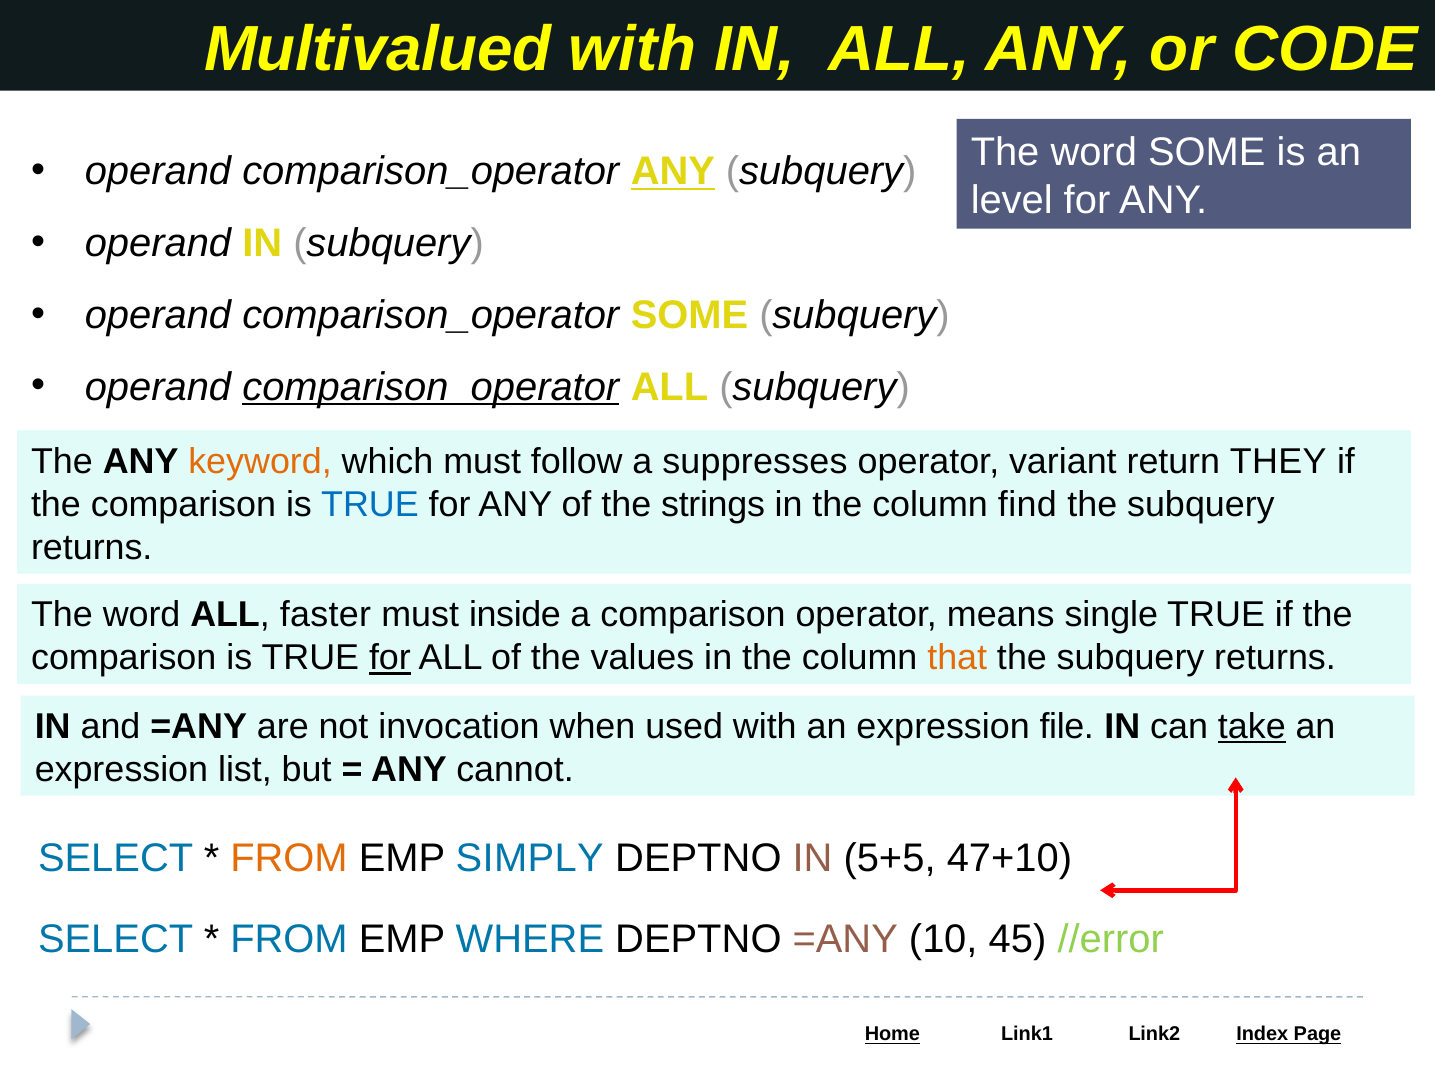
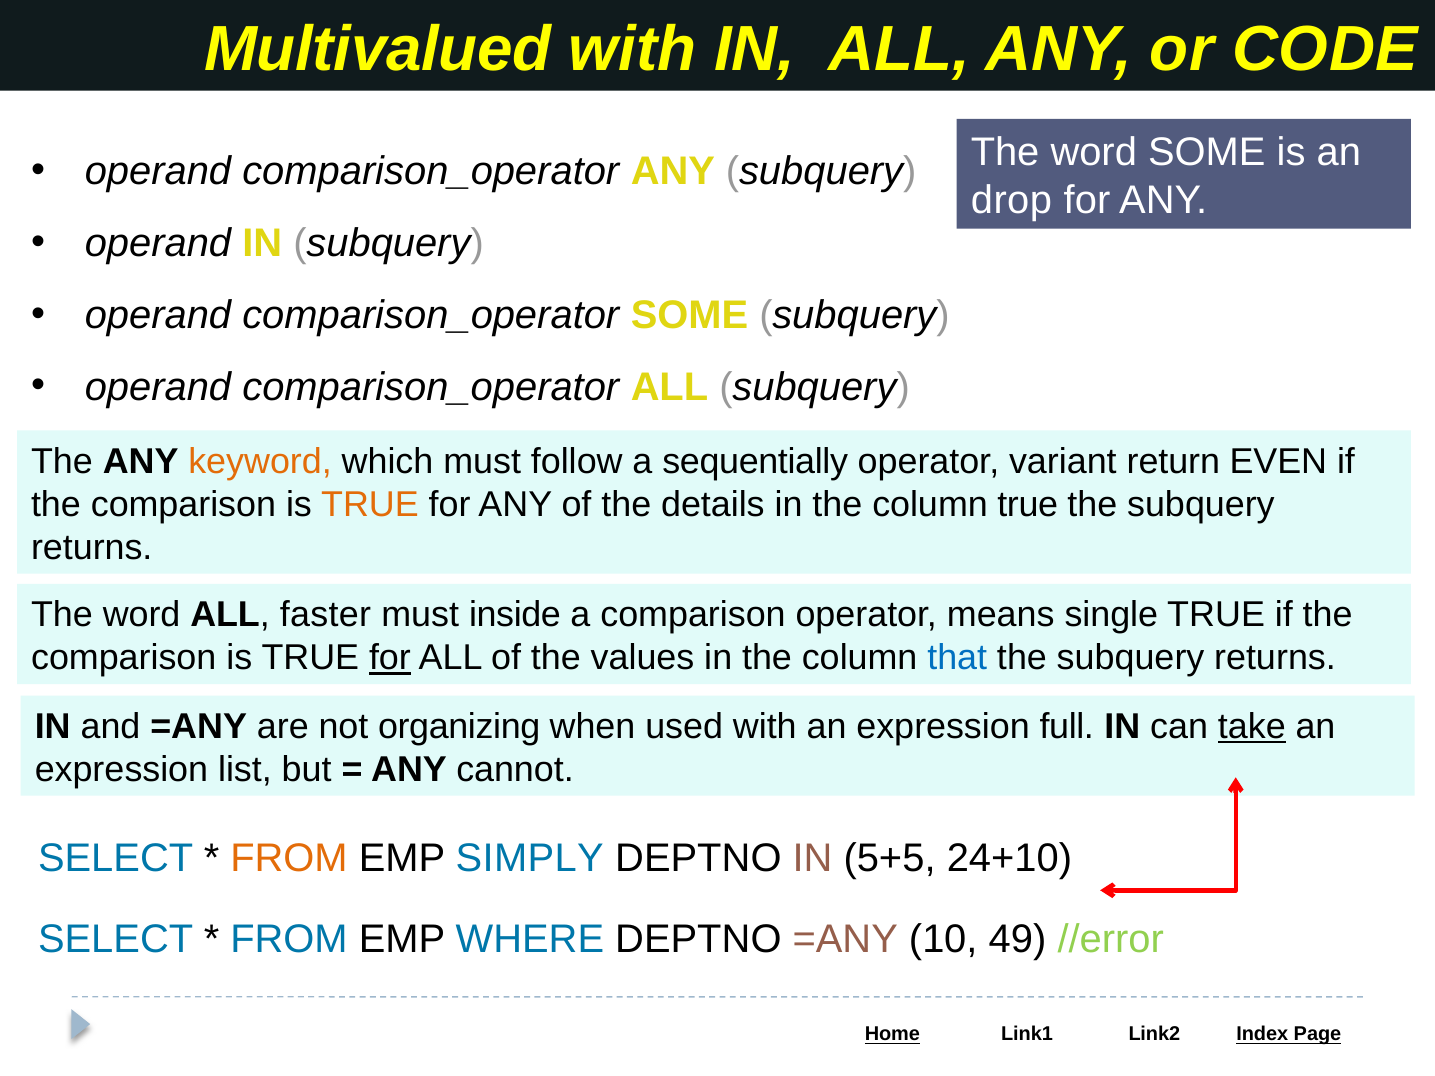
ANY underline: present -> none (673, 172)
level: level -> drop (1011, 201)
comparison_operator underline: present -> none (431, 387)
suppresses: suppresses -> sequentially (755, 462)
THEY: THEY -> EVEN (1278, 462)
TRUE colour: blue -> orange (370, 505)
strings: strings -> details (713, 505)
column find: find -> true (1028, 505)
that colour: orange -> blue (957, 658)
invocation: invocation -> organizing (459, 727)
file: file -> full (1067, 727)
47+10: 47+10 -> 24+10 (1009, 859)
45: 45 -> 49 (1018, 940)
